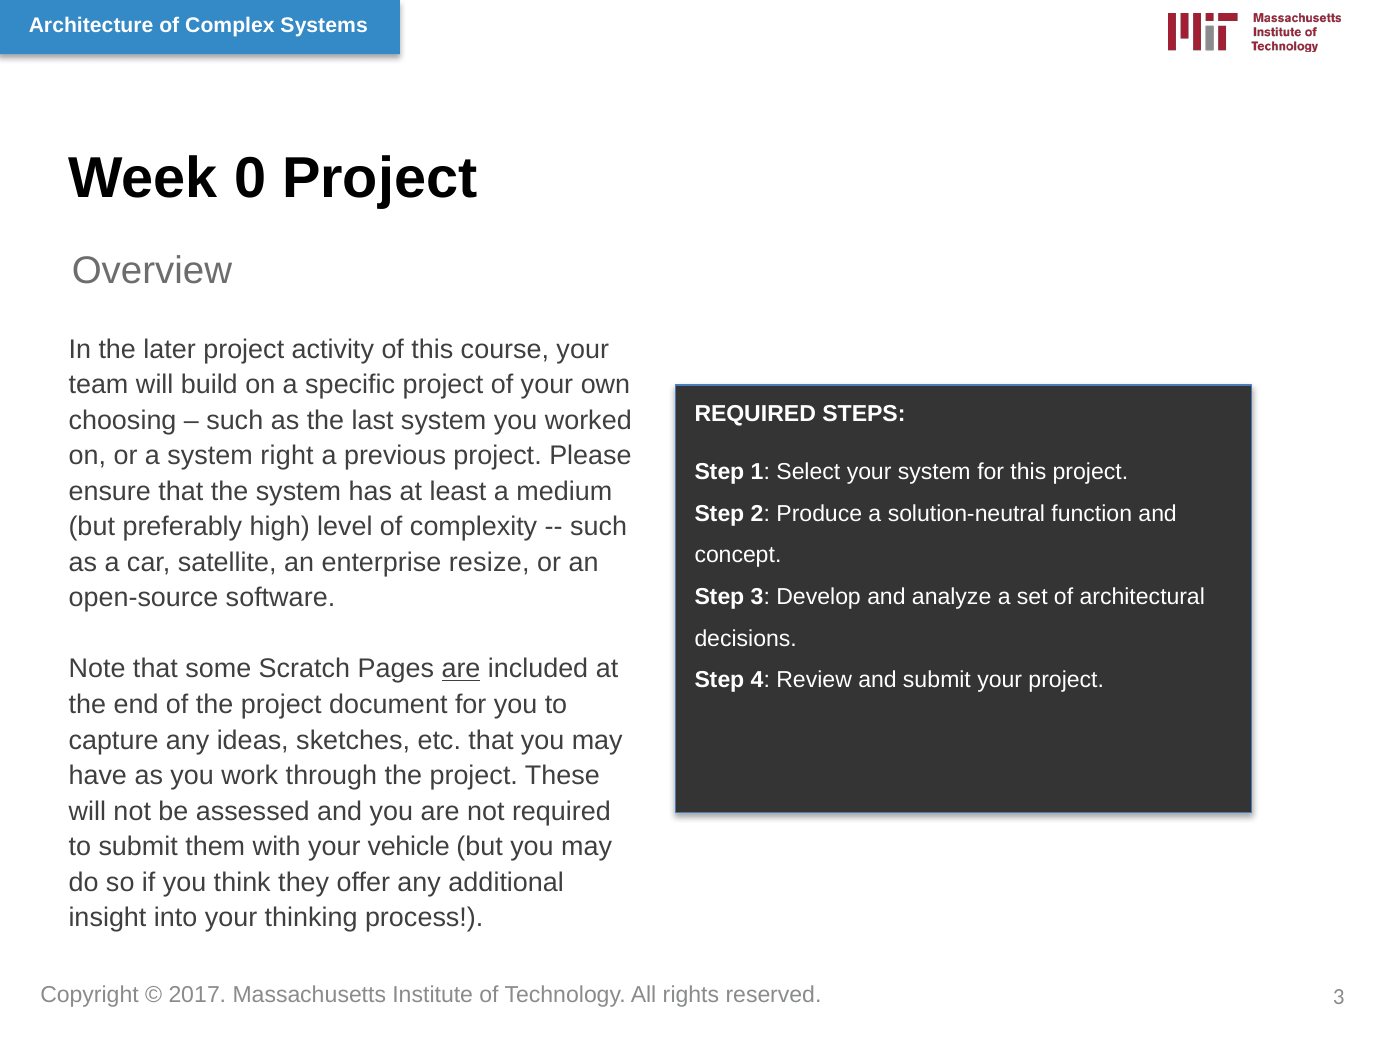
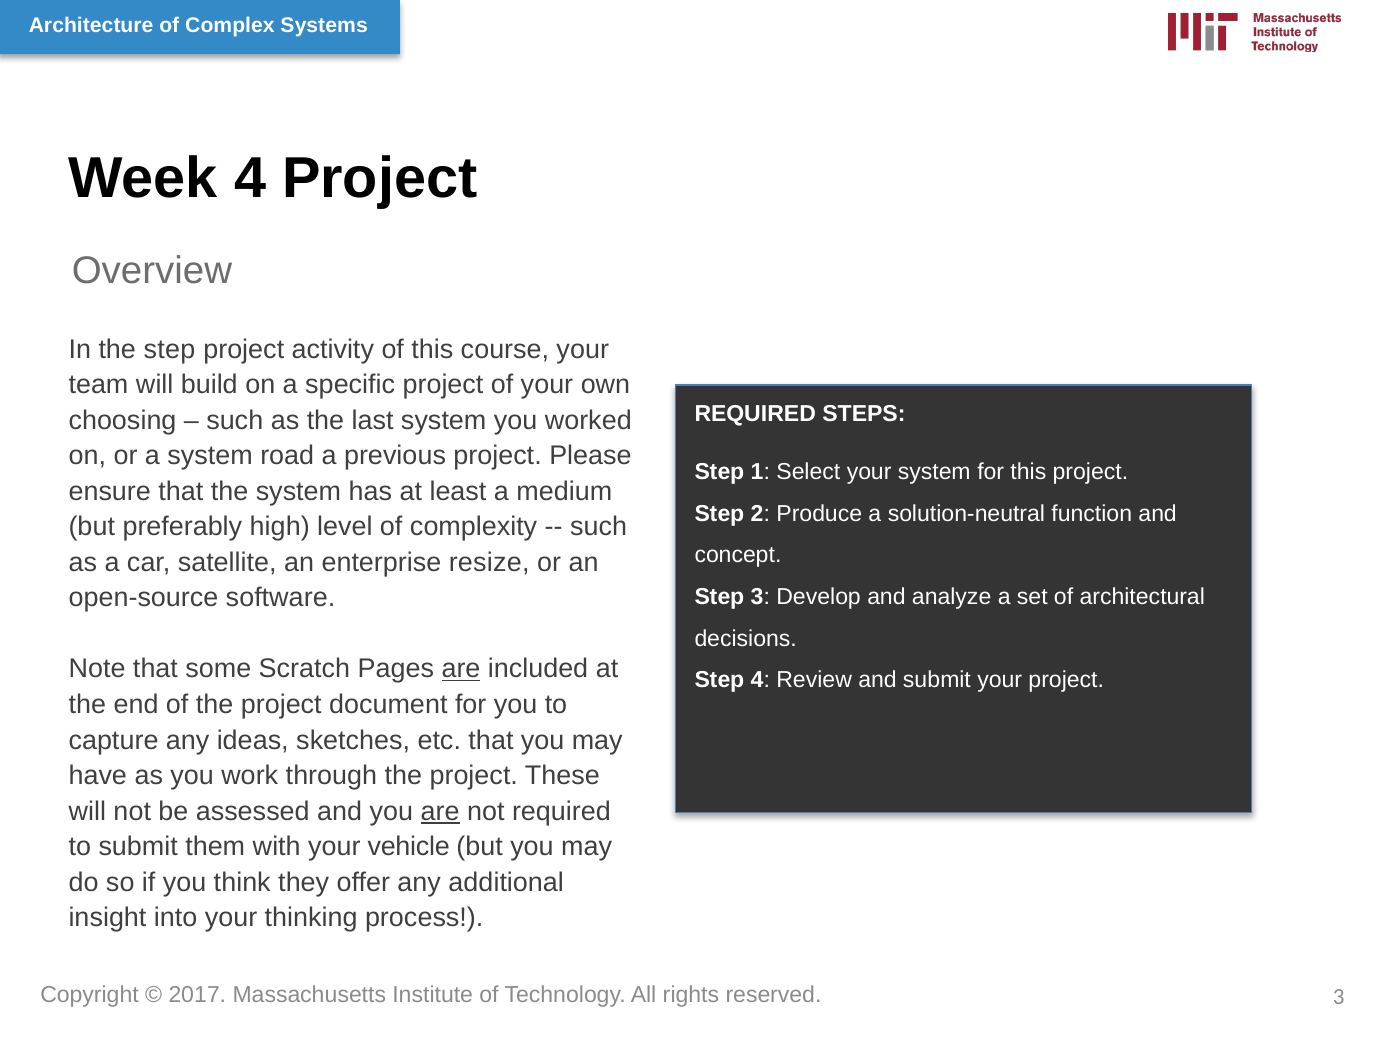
Week 0: 0 -> 4 (250, 178)
the later: later -> step (169, 349)
right: right -> road (287, 456)
are underline: none -> present (440, 811)
